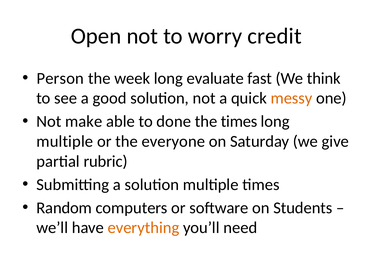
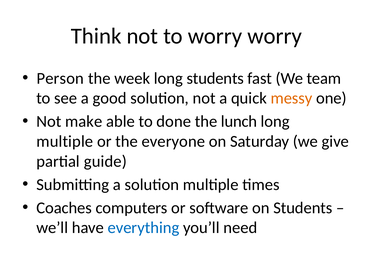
Open: Open -> Think (96, 36)
worry credit: credit -> worry (275, 36)
long evaluate: evaluate -> students (215, 78)
think: think -> team (324, 78)
the times: times -> lunch (239, 121)
rubric: rubric -> guide (105, 161)
Random: Random -> Coaches (64, 208)
everything colour: orange -> blue (143, 227)
